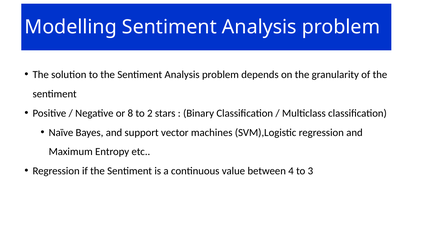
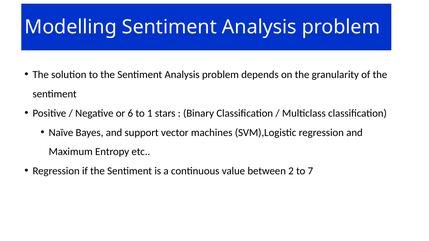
8: 8 -> 6 (130, 113)
2: 2 -> 1 (150, 113)
4: 4 -> 2 (291, 171)
3: 3 -> 7 (310, 171)
